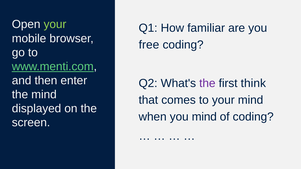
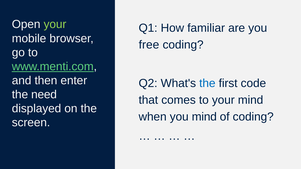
the colour: purple -> blue (207, 83)
think: think -> code (253, 83)
the mind: mind -> need (44, 95)
